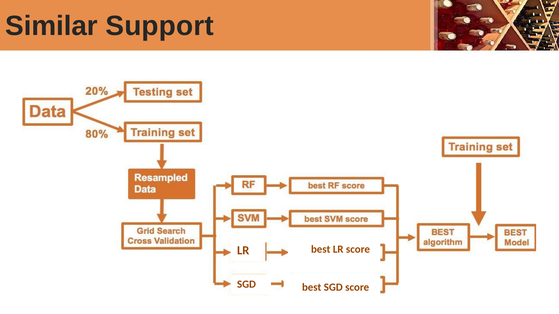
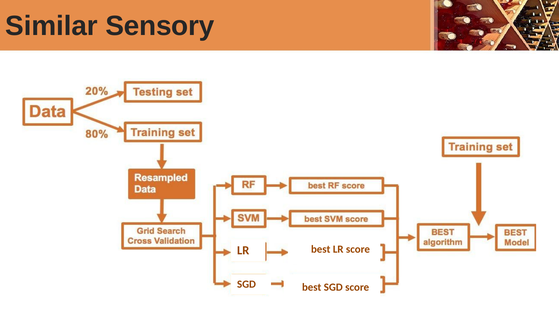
Support: Support -> Sensory (160, 26)
